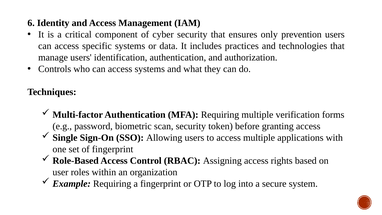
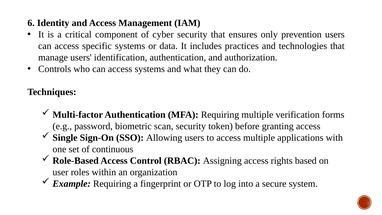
of fingerprint: fingerprint -> continuous (113, 149)
